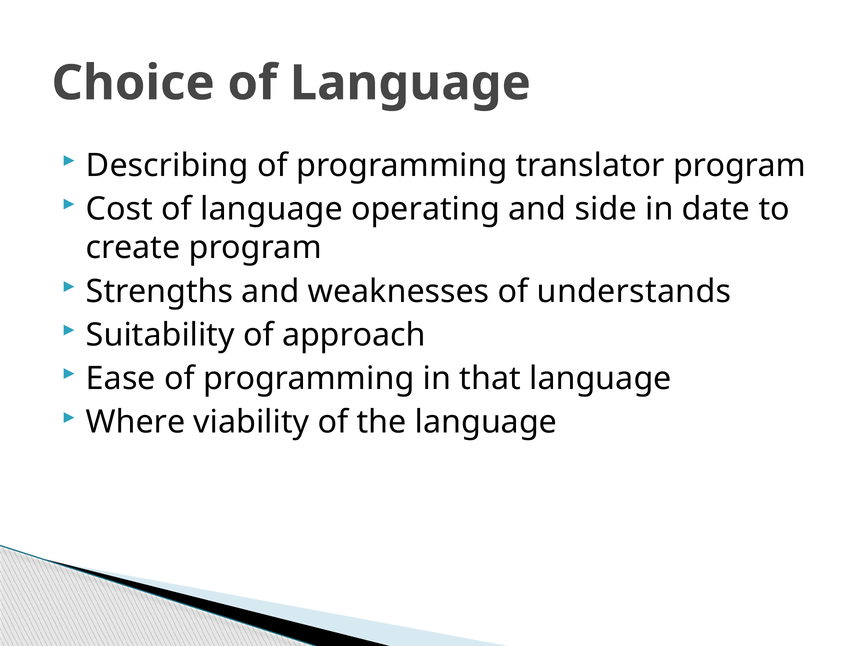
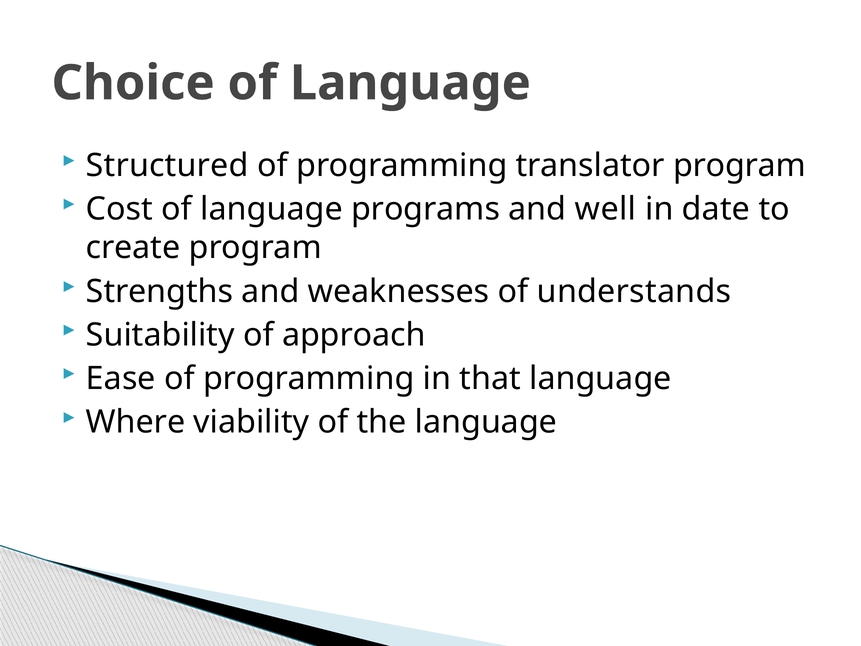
Describing: Describing -> Structured (167, 165)
operating: operating -> programs (426, 209)
side: side -> well (606, 209)
